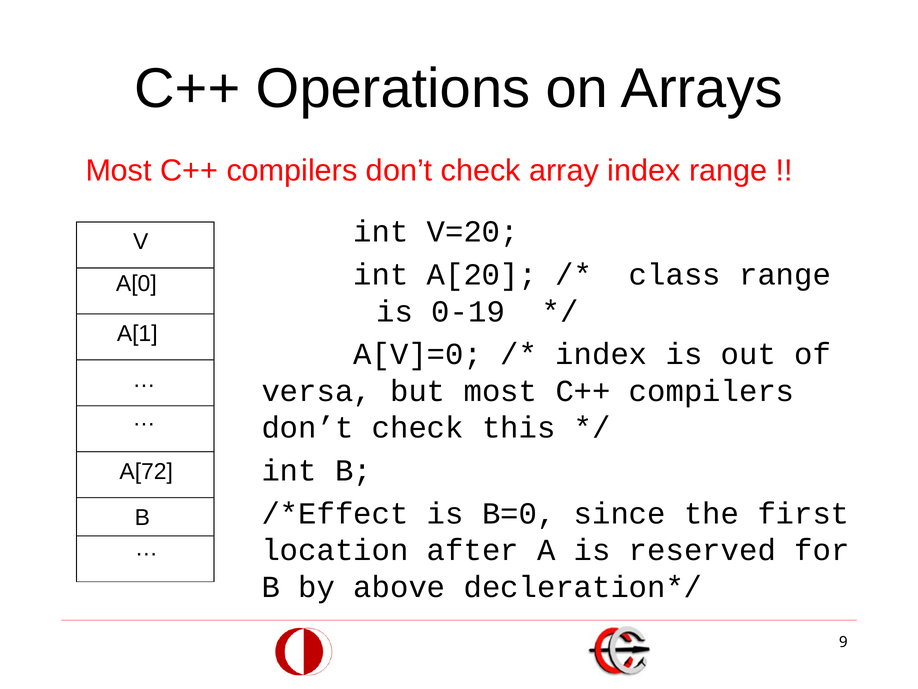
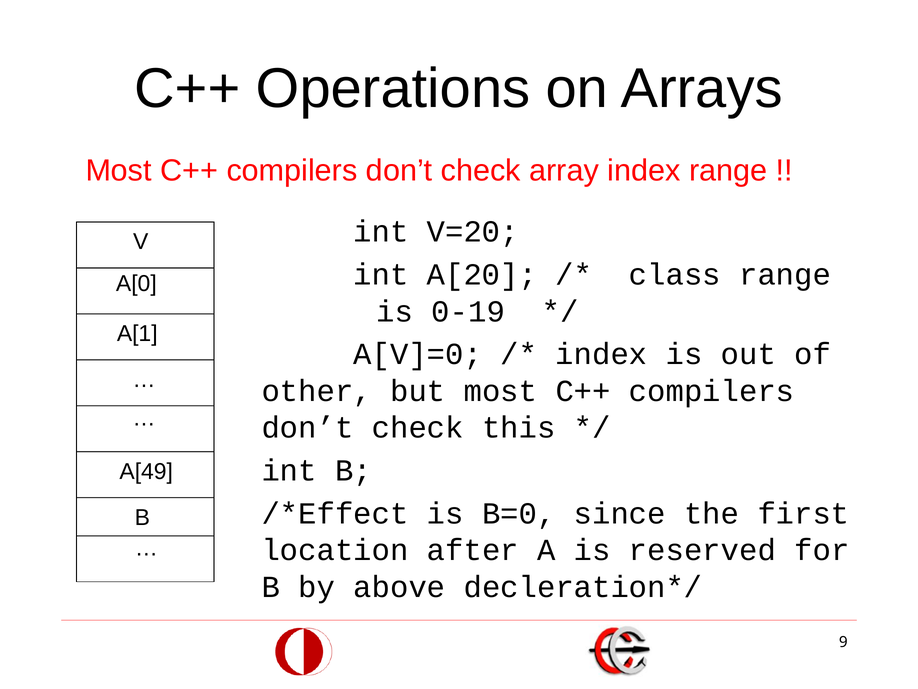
versa: versa -> other (317, 391)
A[72: A[72 -> A[49 (146, 471)
